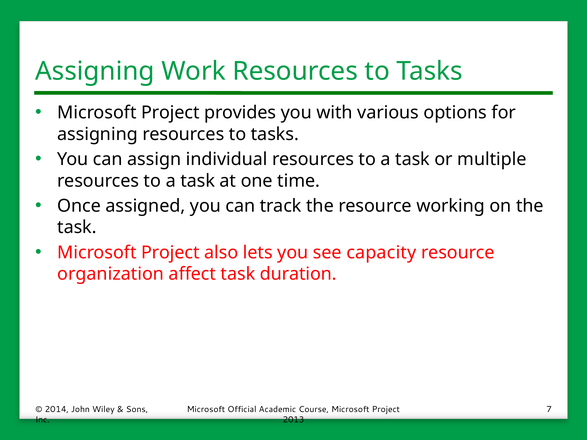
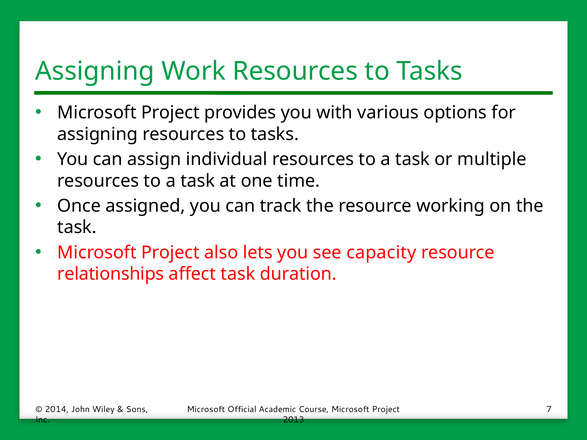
organization: organization -> relationships (111, 274)
